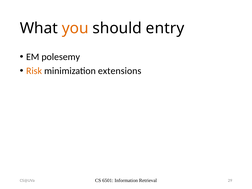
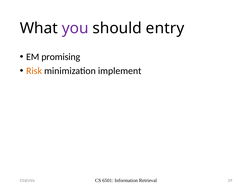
you colour: orange -> purple (75, 28)
polesemy: polesemy -> promising (61, 57)
extensions: extensions -> implement (120, 71)
